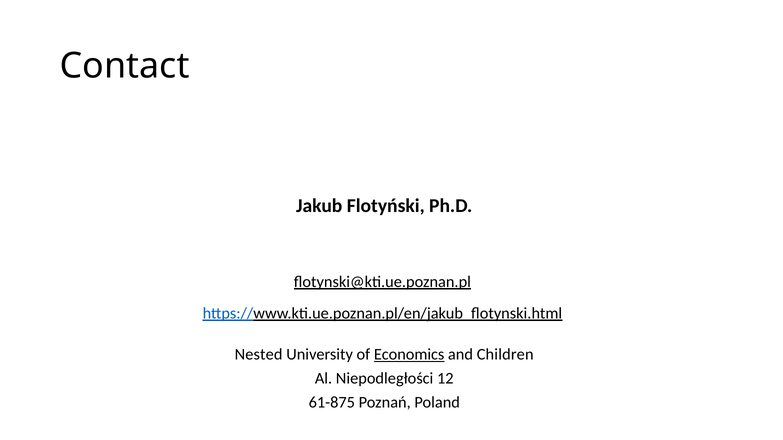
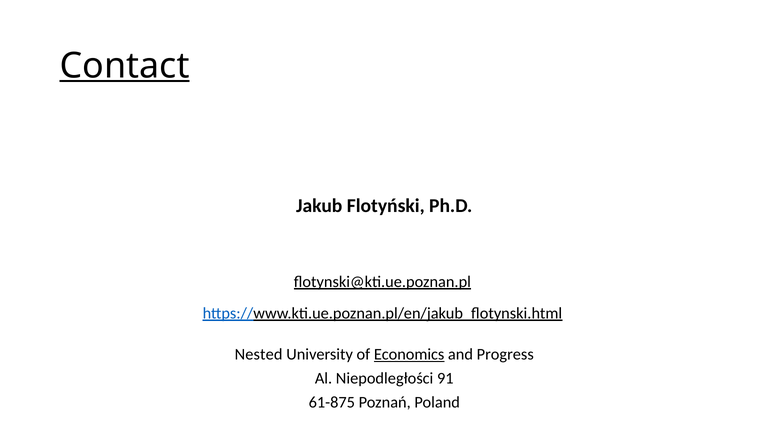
Contact underline: none -> present (125, 66)
Children: Children -> Progress (505, 355)
12: 12 -> 91 (445, 379)
